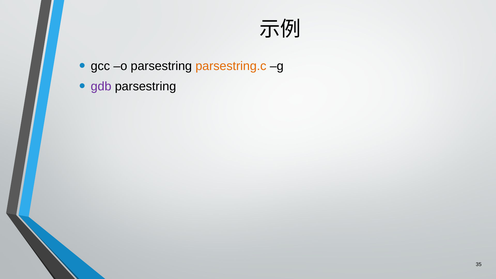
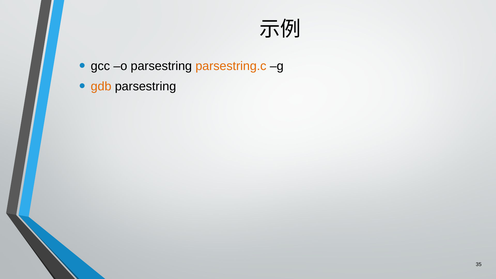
gdb colour: purple -> orange (101, 87)
